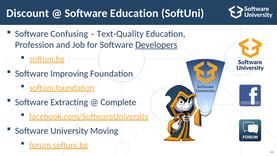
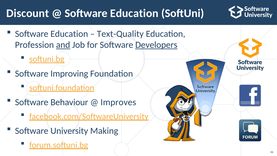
Confusing: Confusing -> Education (69, 34)
and underline: none -> present (63, 45)
Extracting: Extracting -> Behaviour (69, 102)
Complete: Complete -> Improves (118, 102)
Moving: Moving -> Making (104, 131)
